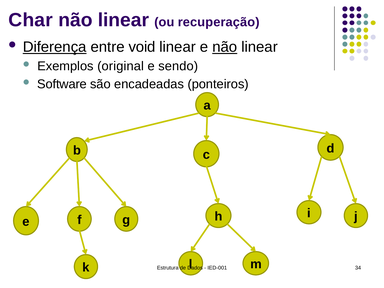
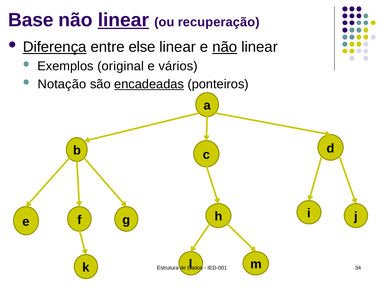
Char: Char -> Base (31, 20)
linear underline: none -> present (123, 20)
void: void -> else (142, 47)
sendo: sendo -> vários (178, 66)
Software: Software -> Notação (62, 84)
encadeadas underline: none -> present (149, 84)
